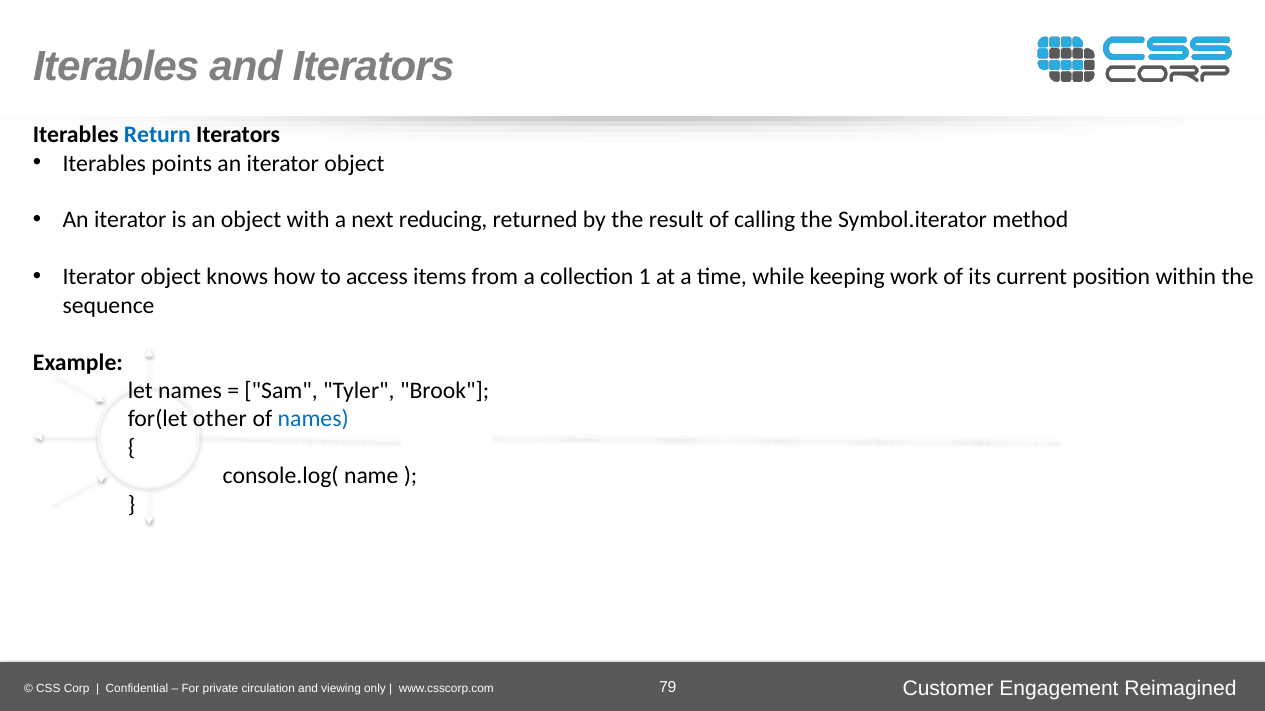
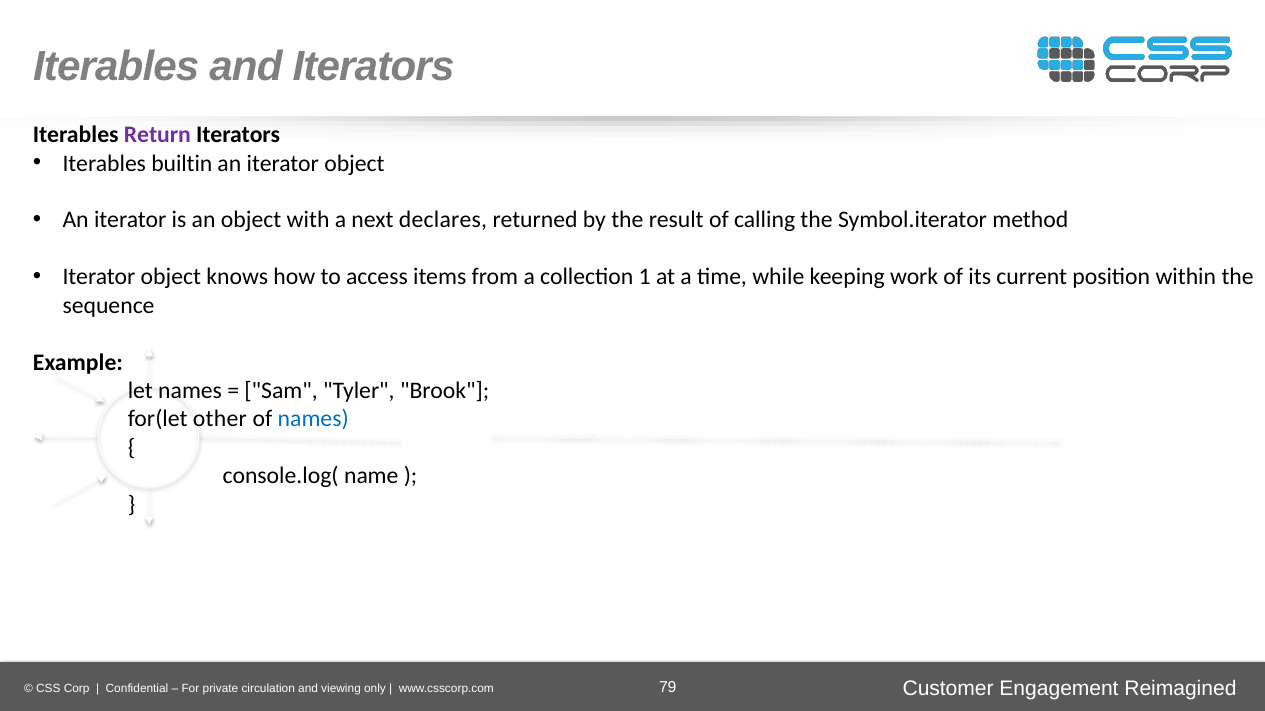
Return colour: blue -> purple (157, 135)
points: points -> builtin (182, 163)
reducing: reducing -> declares (443, 220)
